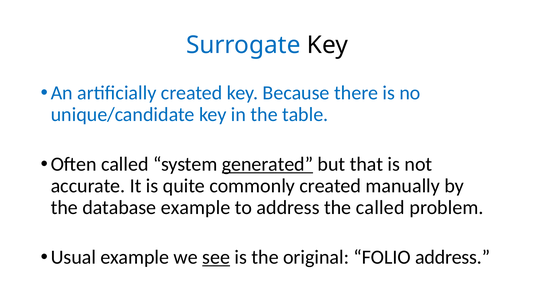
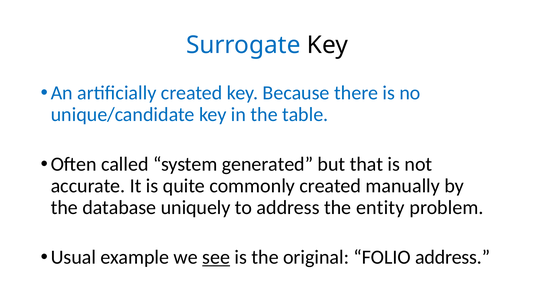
generated underline: present -> none (268, 164)
database example: example -> uniquely (196, 207)
the called: called -> entity (380, 207)
